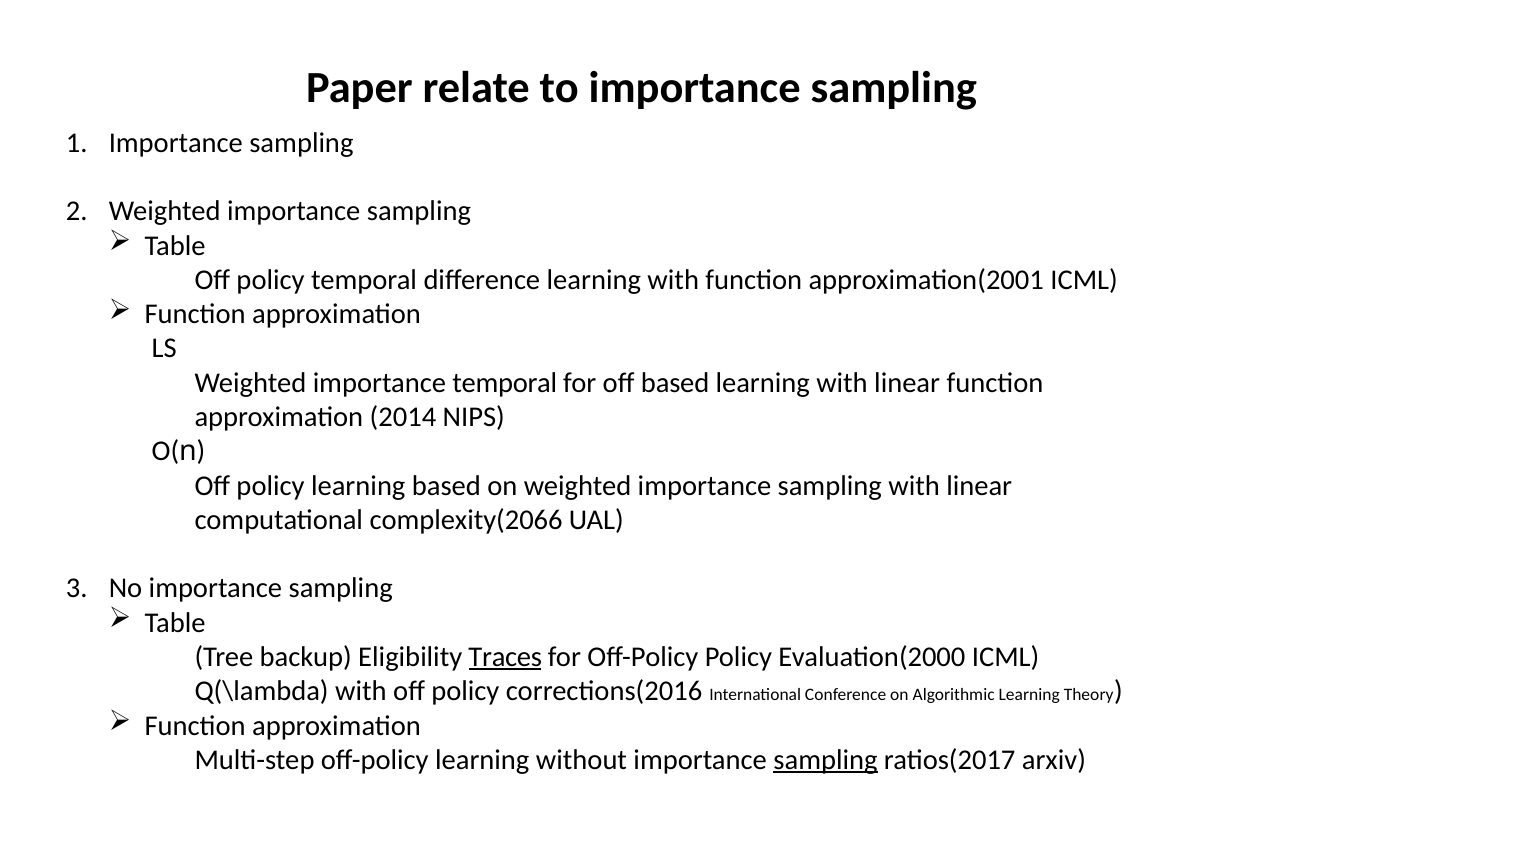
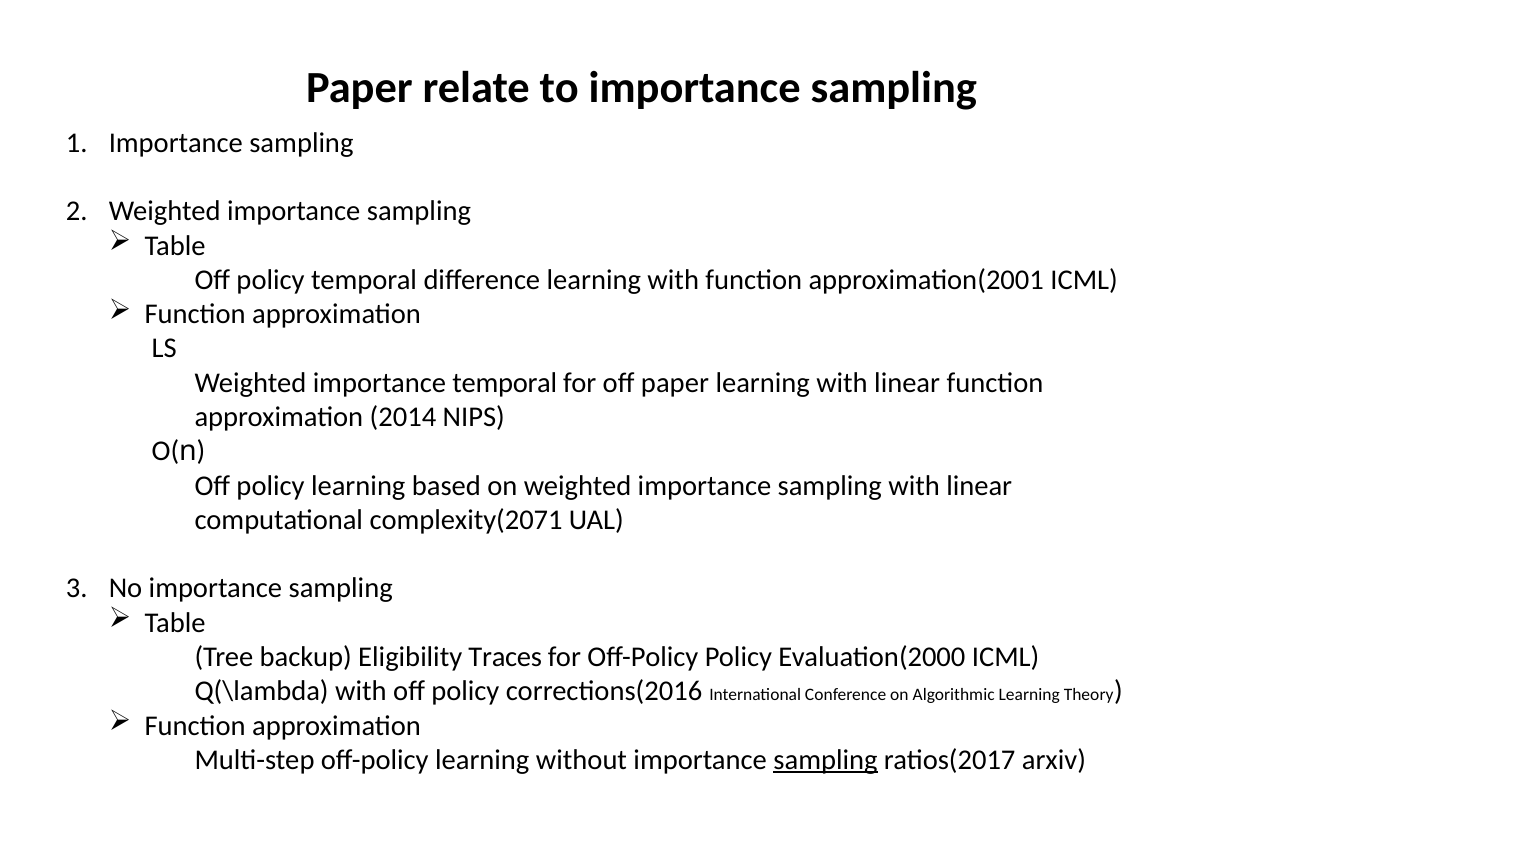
off based: based -> paper (675, 383)
complexity(2066: complexity(2066 -> complexity(2071 (466, 520)
Traces underline: present -> none (505, 657)
